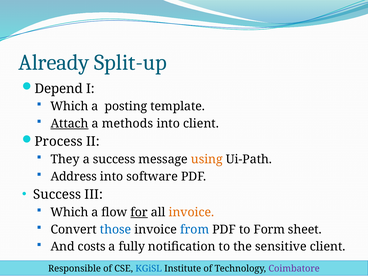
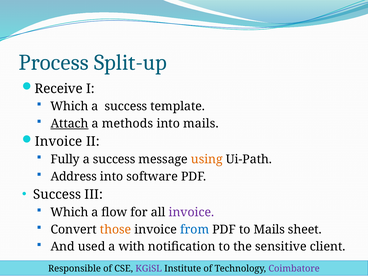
Already: Already -> Process (54, 62)
Depend: Depend -> Receive (59, 89)
posting: posting -> success (126, 106)
into client: client -> mails (201, 124)
Process: Process -> Invoice (59, 142)
They: They -> Fully (65, 159)
for underline: present -> none (139, 212)
invoice colour: orange -> purple (191, 212)
those colour: blue -> orange (116, 229)
to Form: Form -> Mails (269, 229)
costs: costs -> used (92, 247)
fully: fully -> with (132, 247)
KGiSL colour: blue -> purple (149, 269)
